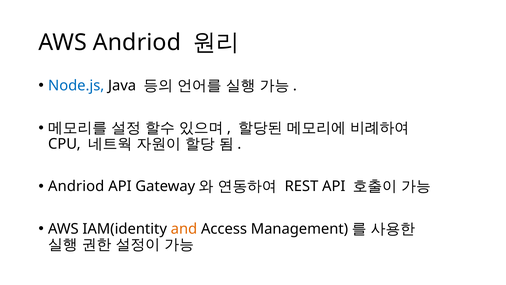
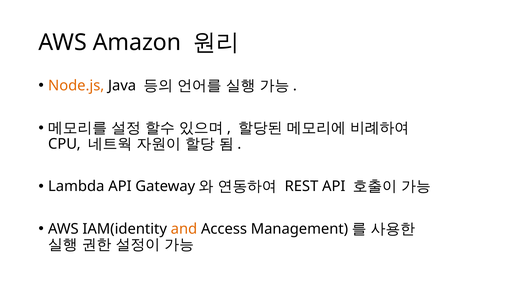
AWS Andriod: Andriod -> Amazon (137, 43)
Node.js colour: blue -> orange (76, 86)
Andriod: Andriod -> Lambda (76, 186)
